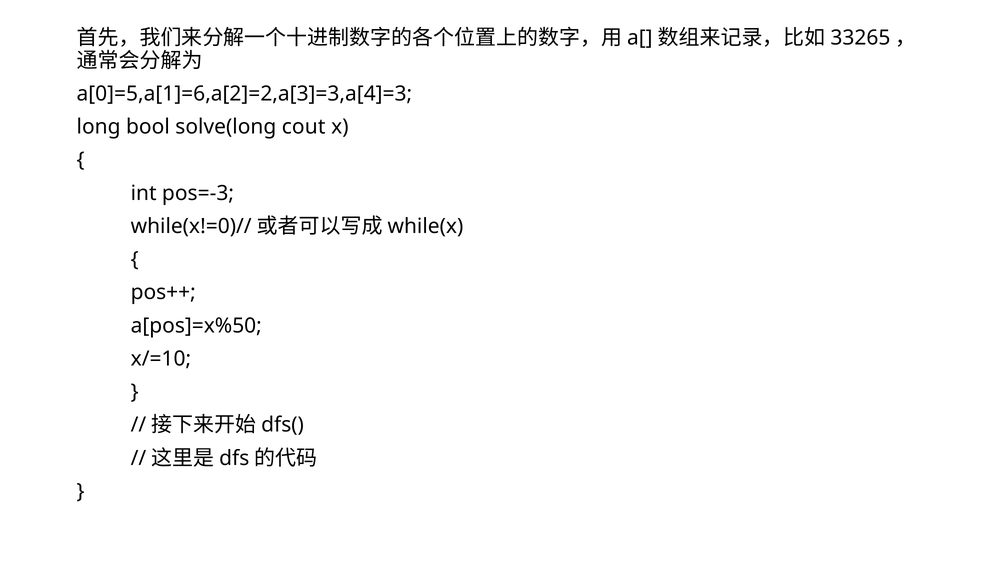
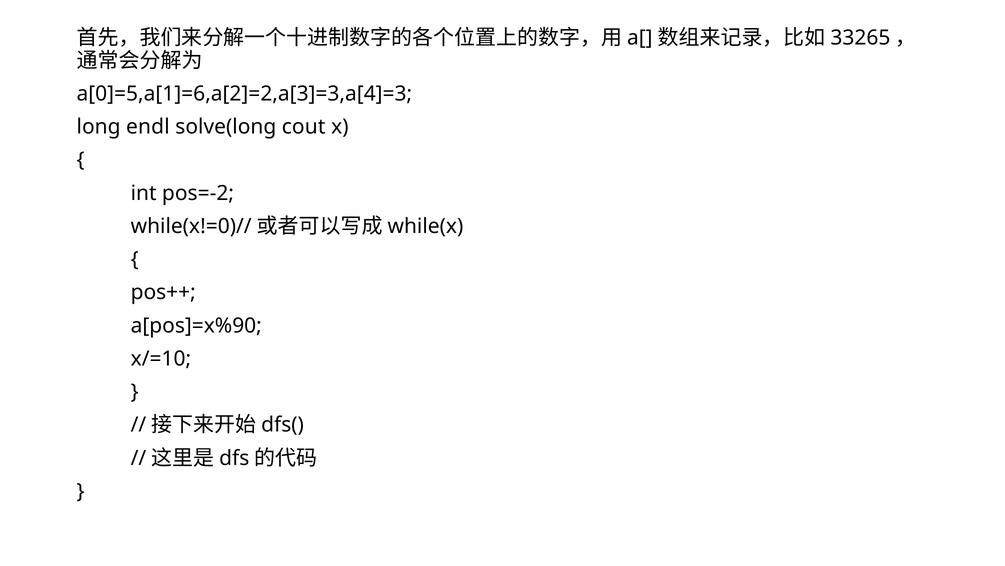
bool: bool -> endl (148, 127)
pos=-3: pos=-3 -> pos=-2 (198, 193)
a[pos]=x%50: a[pos]=x%50 -> a[pos]=x%90 (196, 325)
